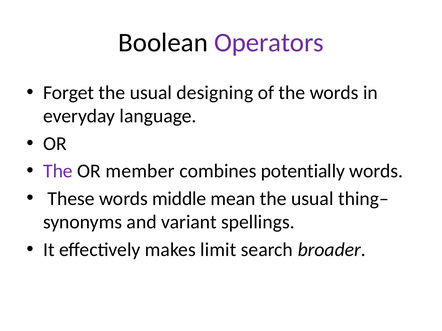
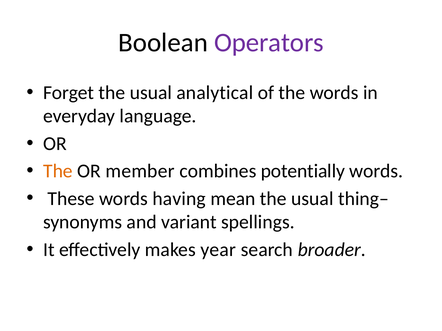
designing: designing -> analytical (215, 93)
The colour: purple -> orange (58, 171)
middle: middle -> having (179, 199)
limit: limit -> year (218, 250)
